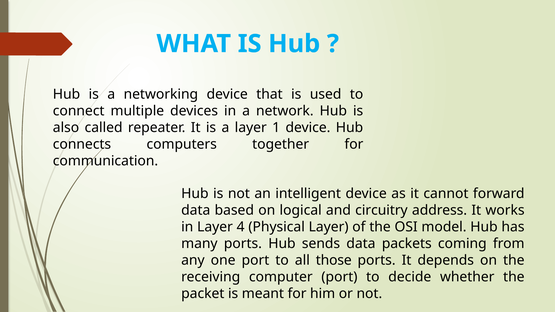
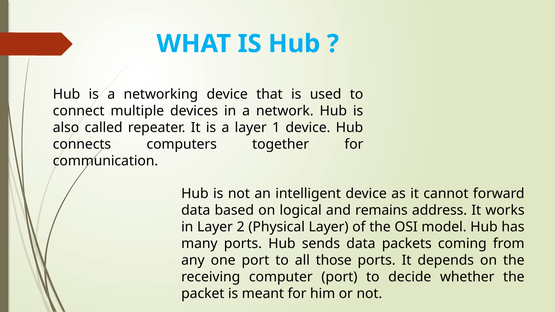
circuitry: circuitry -> remains (381, 210)
4: 4 -> 2 (241, 227)
